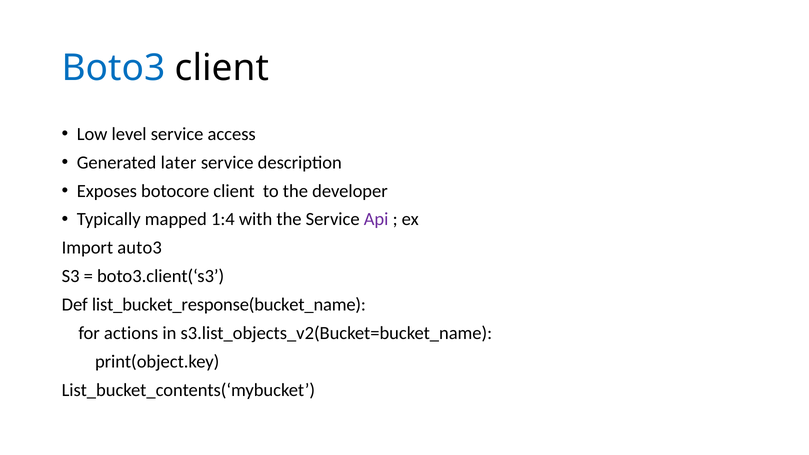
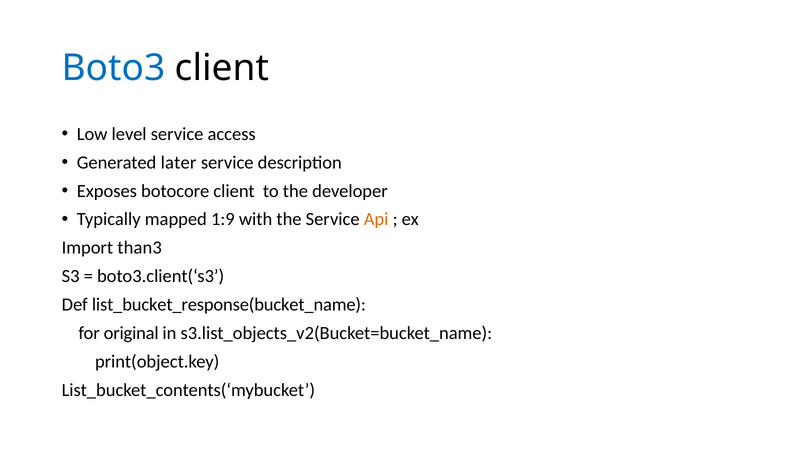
1:4: 1:4 -> 1:9 (223, 219)
Api colour: purple -> orange (376, 219)
auto3: auto3 -> than3 (140, 248)
actions: actions -> original (131, 333)
